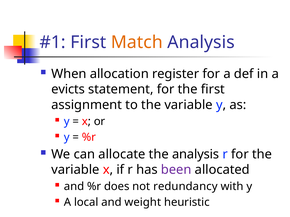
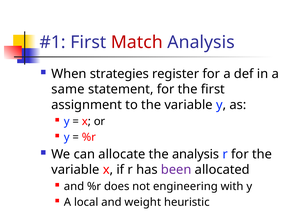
Match colour: orange -> red (137, 42)
allocation: allocation -> strategies (119, 74)
evicts: evicts -> same (68, 90)
redundancy: redundancy -> engineering (185, 187)
